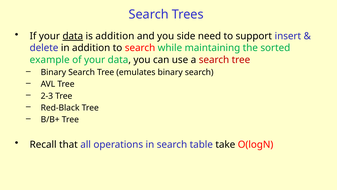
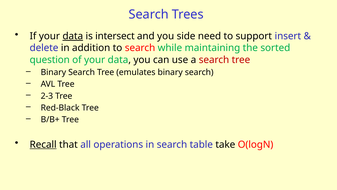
is addition: addition -> intersect (115, 36)
example: example -> question (50, 60)
Recall underline: none -> present (43, 144)
